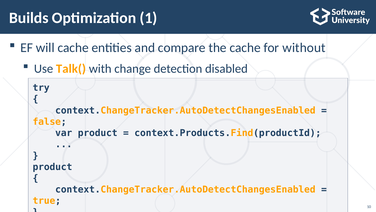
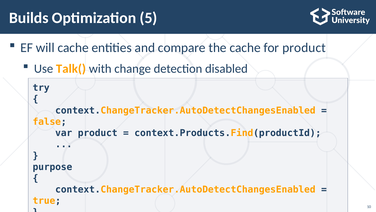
1: 1 -> 5 (149, 18)
for without: without -> product (304, 48)
product: product -> purpose (52, 167)
